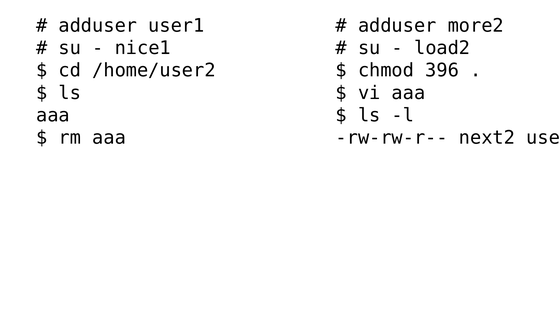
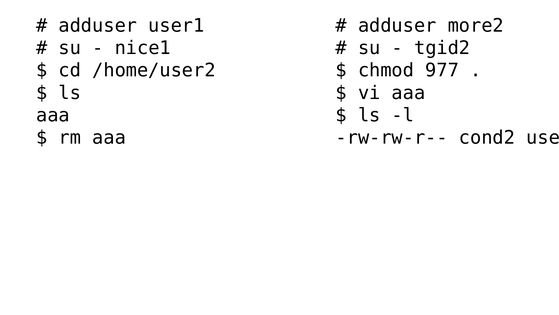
load2: load2 -> tgid2 (442, 48)
396: 396 -> 977 (442, 70)
next2: next2 -> cond2 (487, 137)
